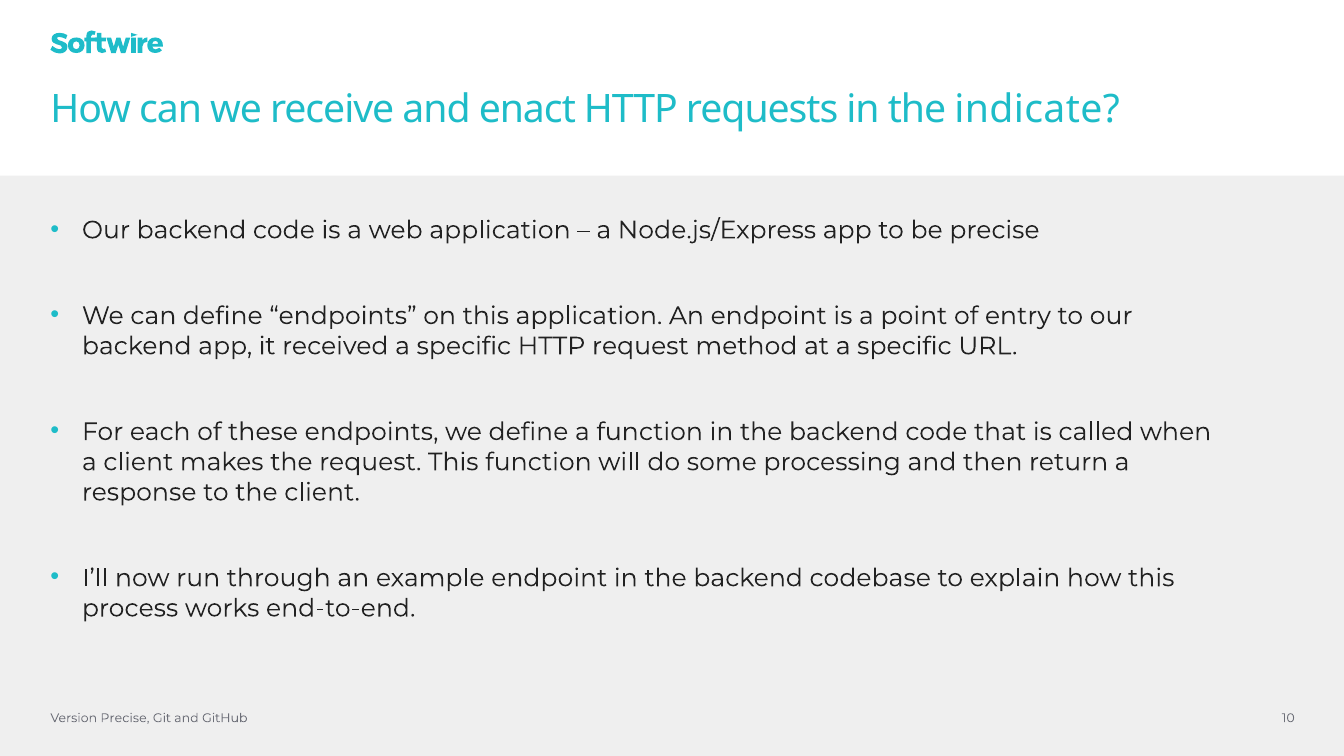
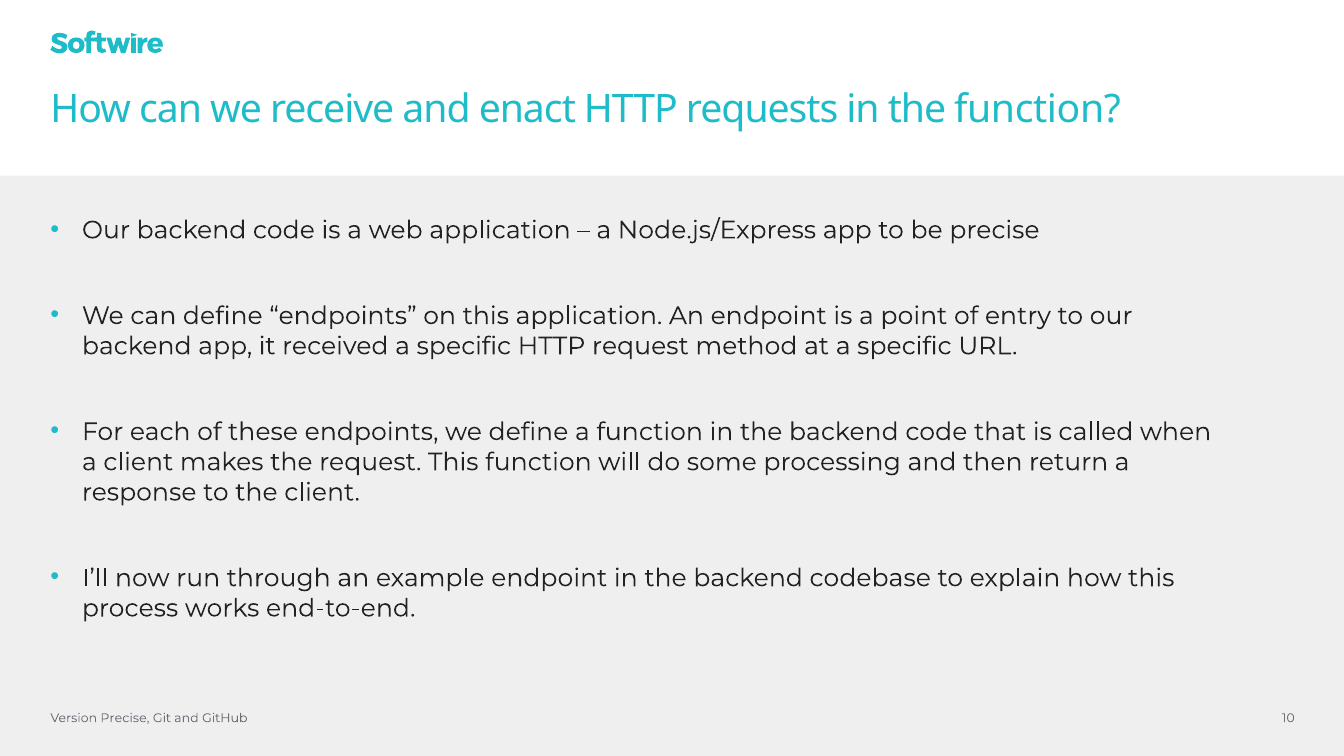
the indicate: indicate -> function (1037, 109)
